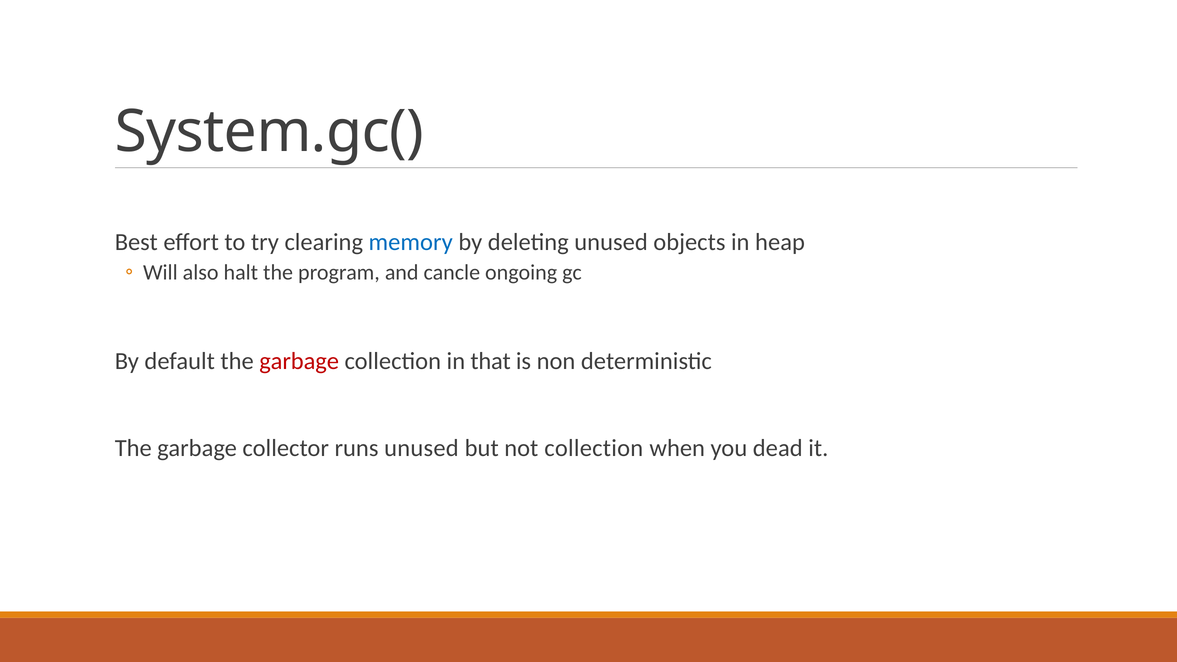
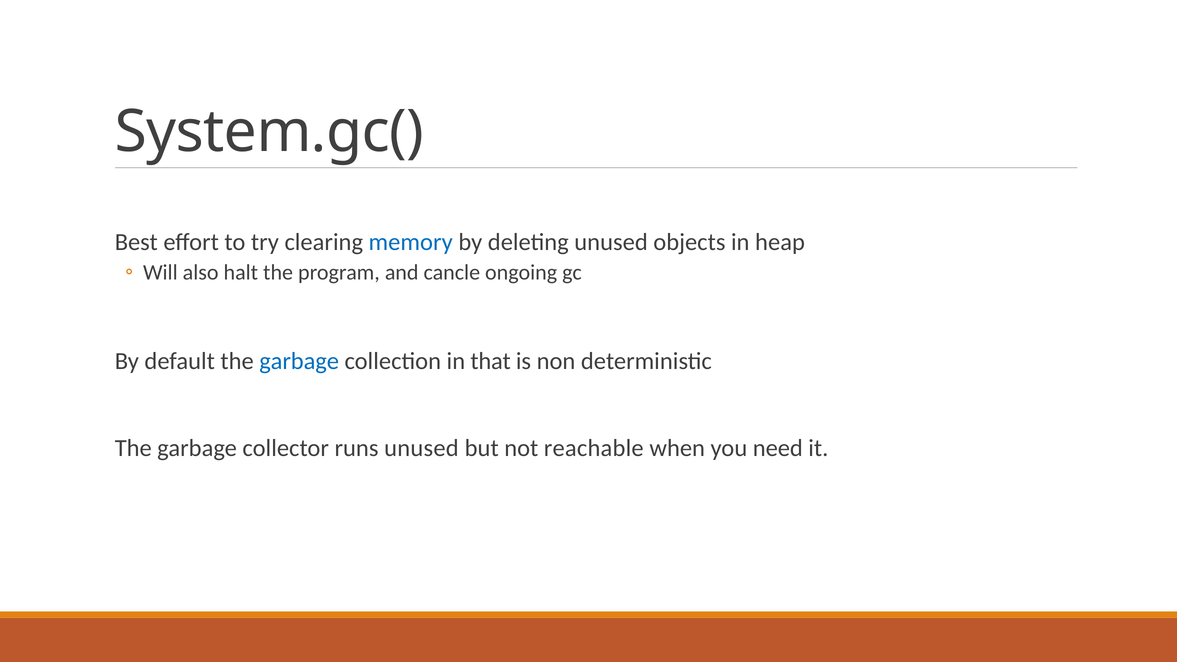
garbage colour: red -> blue (299, 361)
not collection: collection -> reachable (594, 448)
dead: dead -> need (778, 448)
